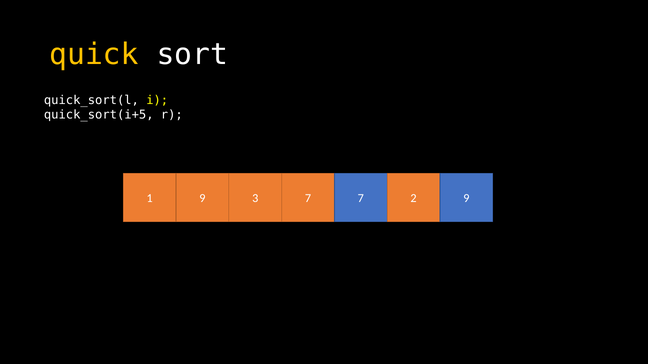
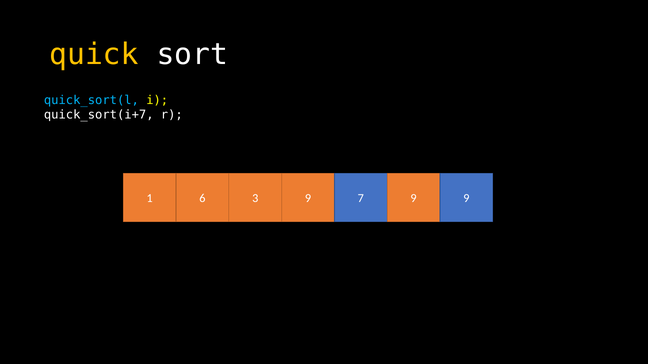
quick_sort(l colour: white -> light blue (91, 100)
quick_sort(i+5: quick_sort(i+5 -> quick_sort(i+7 (99, 115)
1 9: 9 -> 6 (202, 199)
3 7: 7 -> 9 (308, 199)
7 2: 2 -> 9 (414, 199)
